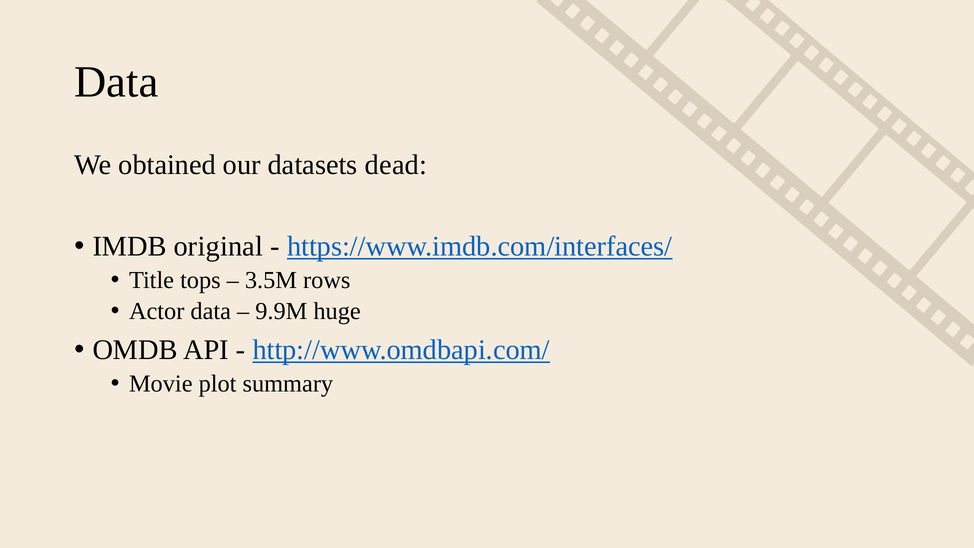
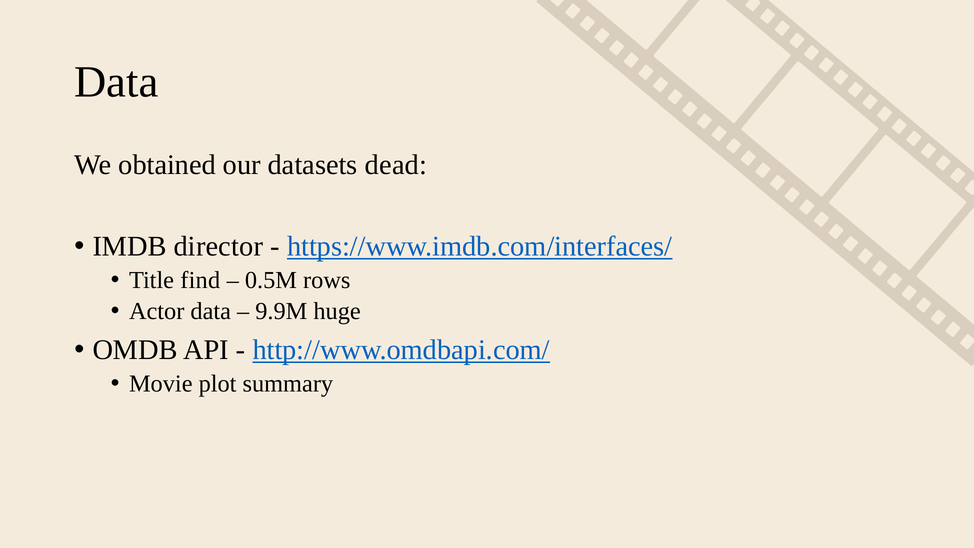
original: original -> director (218, 246)
tops: tops -> find (200, 280)
3.5M: 3.5M -> 0.5M (271, 280)
